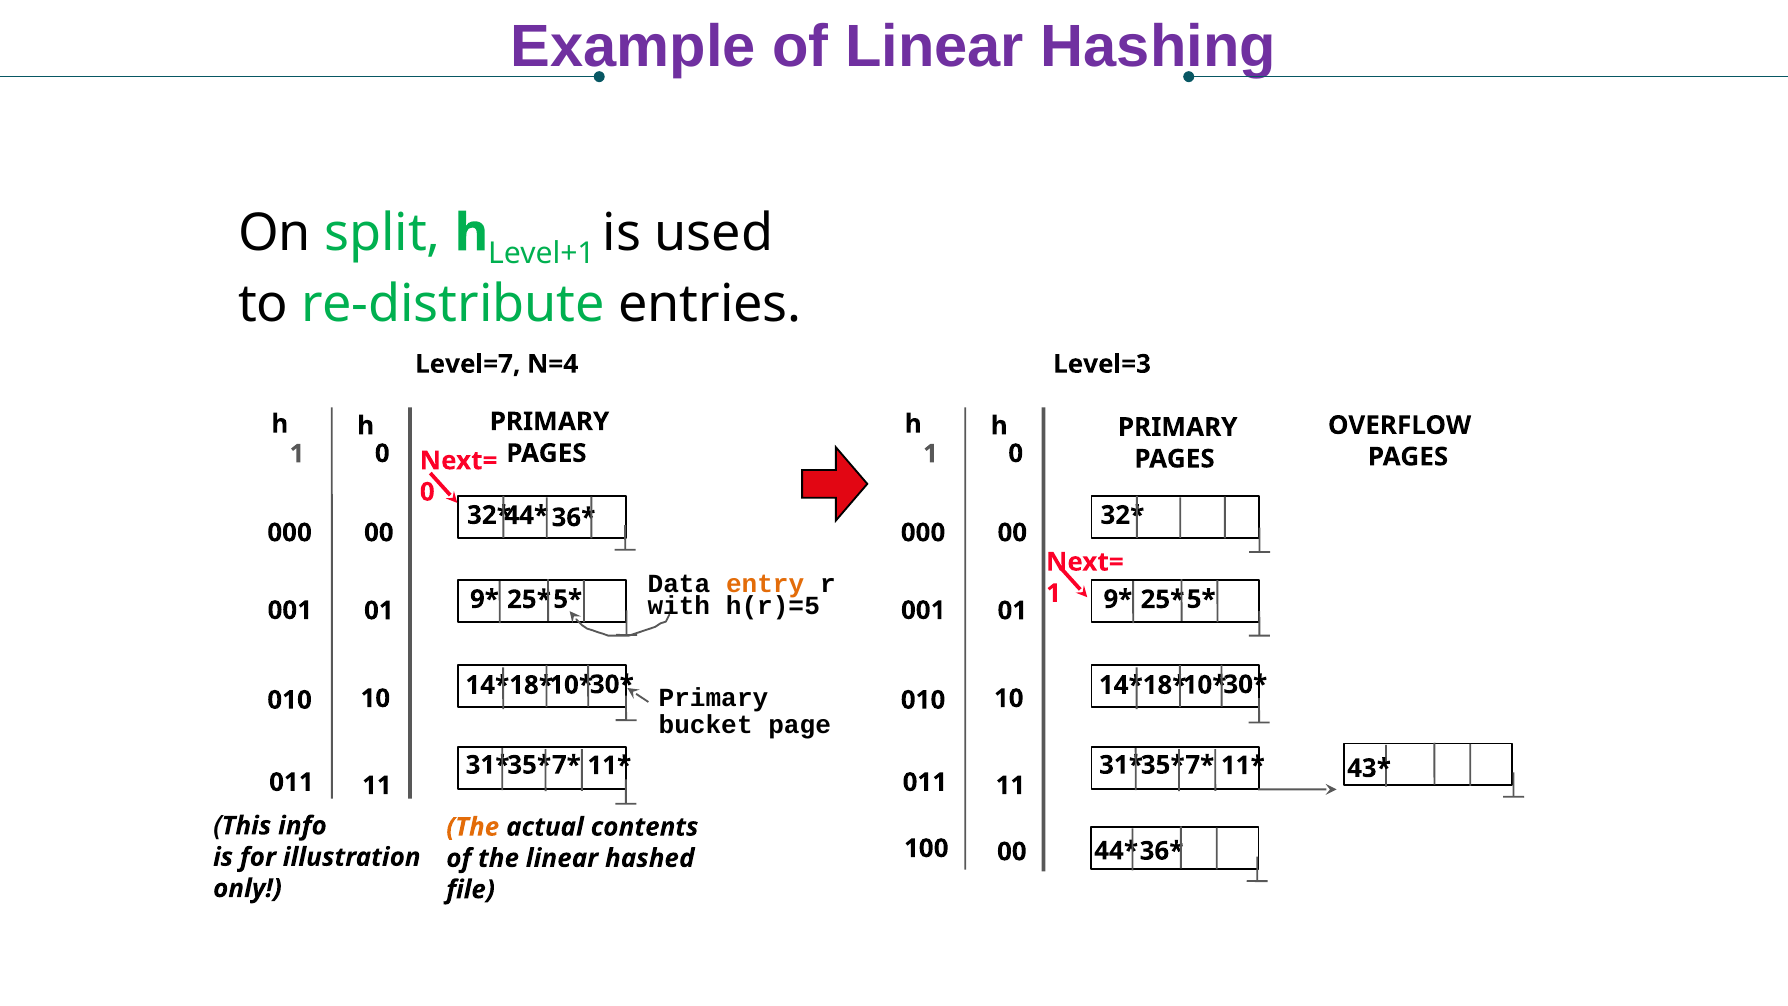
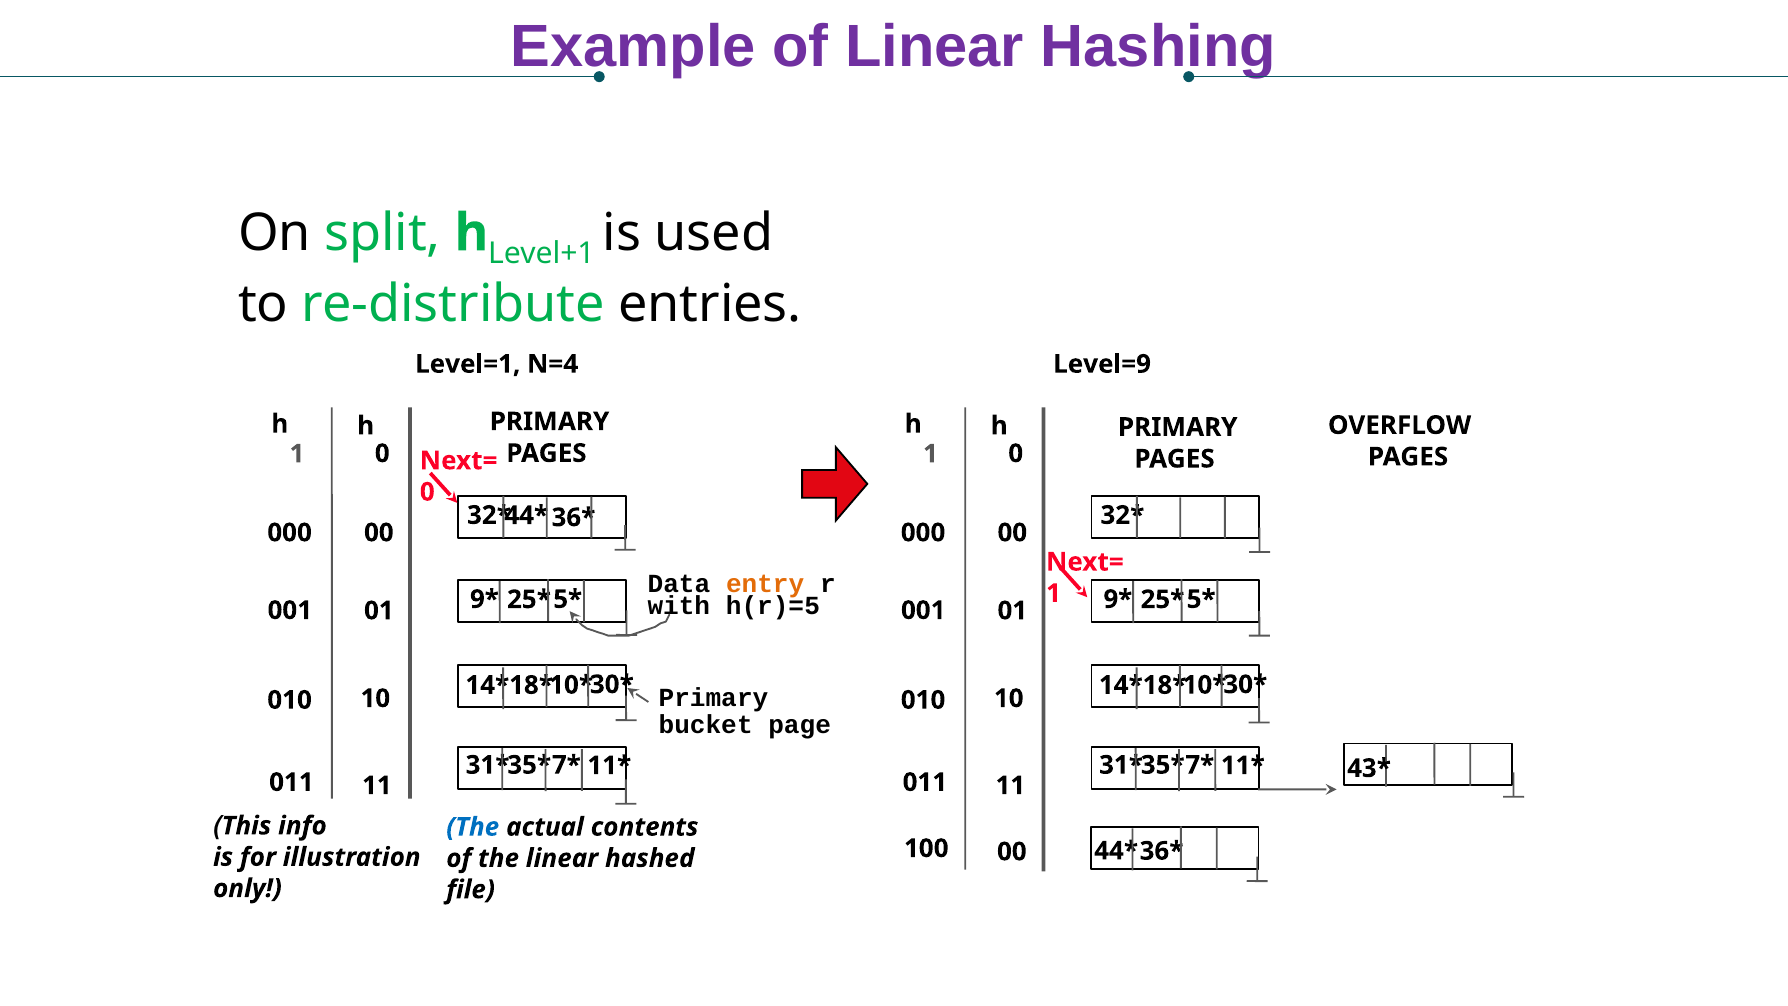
Level=7: Level=7 -> Level=1 (468, 364)
Level=3: Level=3 -> Level=9 (1102, 364)
The colour: orange -> blue (473, 827)
